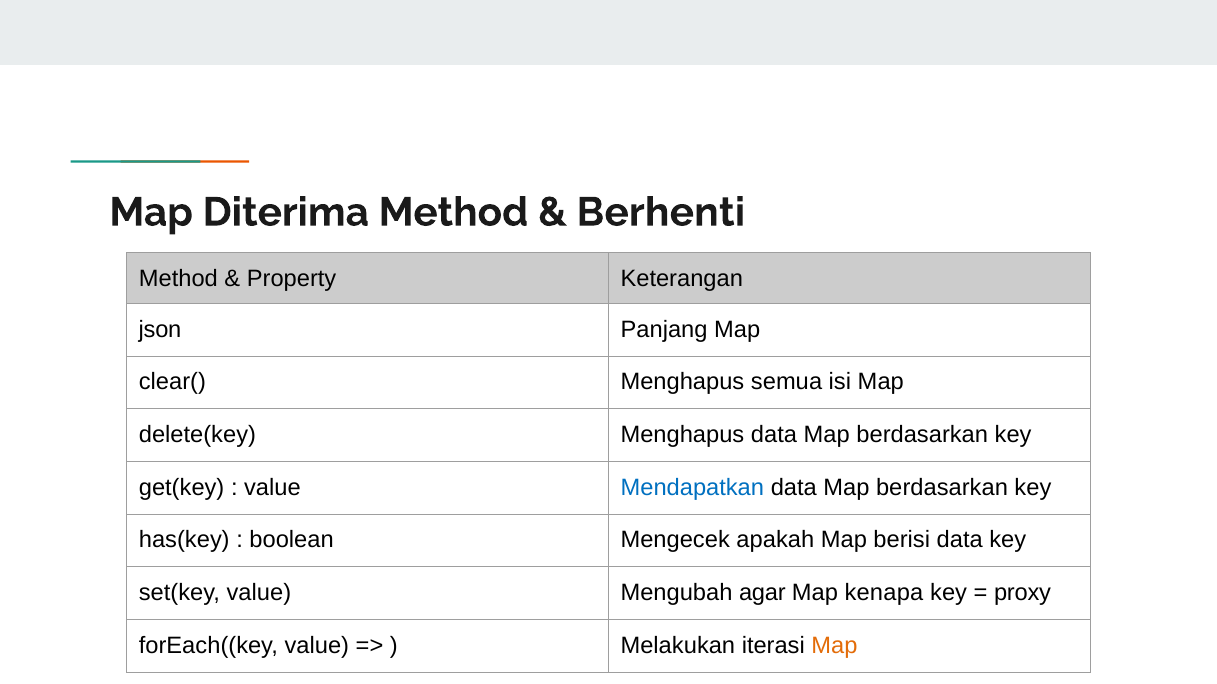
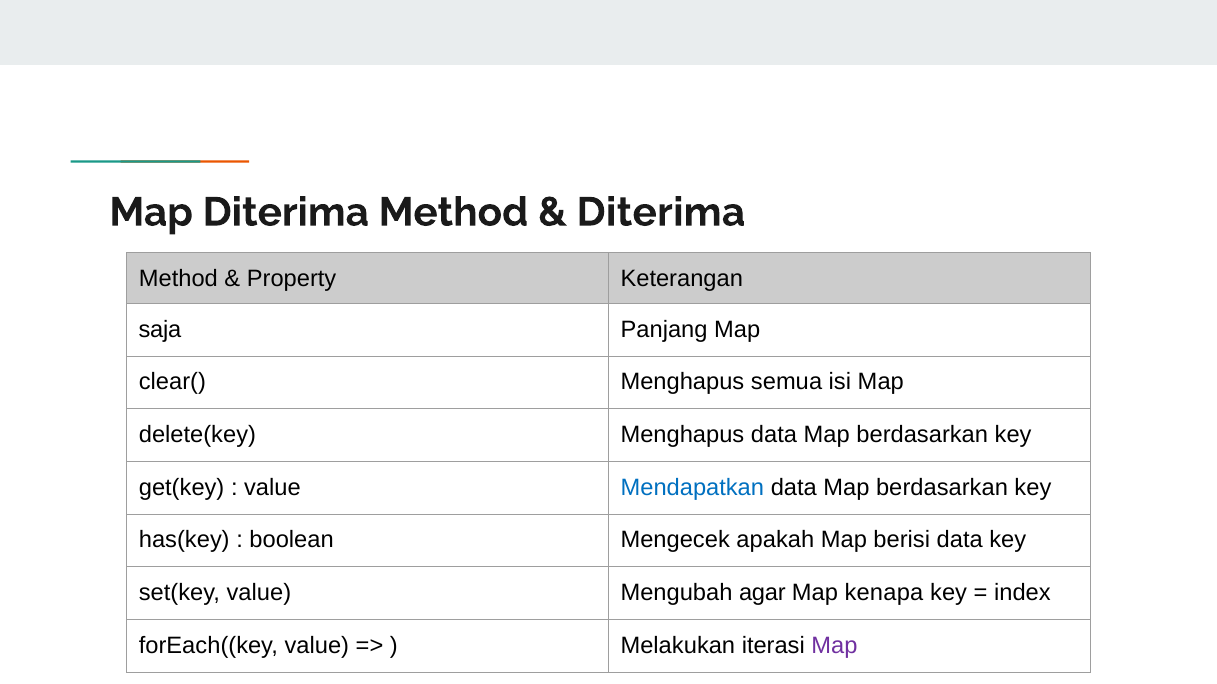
Berhenti: Berhenti -> Diterima (661, 212)
json: json -> saja (160, 330)
proxy: proxy -> index (1022, 593)
Map colour: orange -> purple (834, 646)
